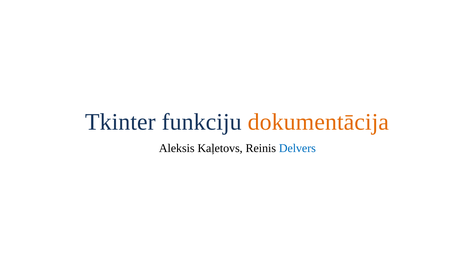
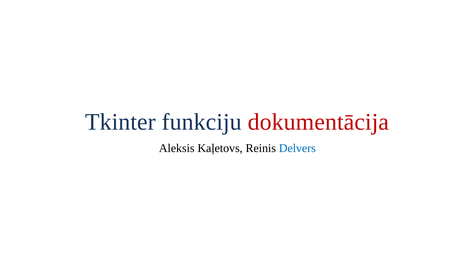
dokumentācija colour: orange -> red (318, 122)
